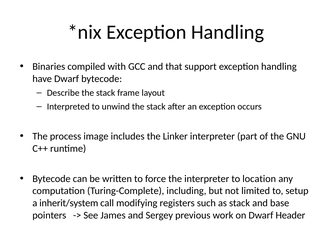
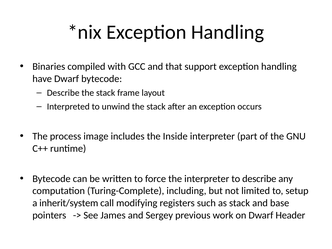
Linker: Linker -> Inside (175, 136)
to location: location -> describe (259, 179)
